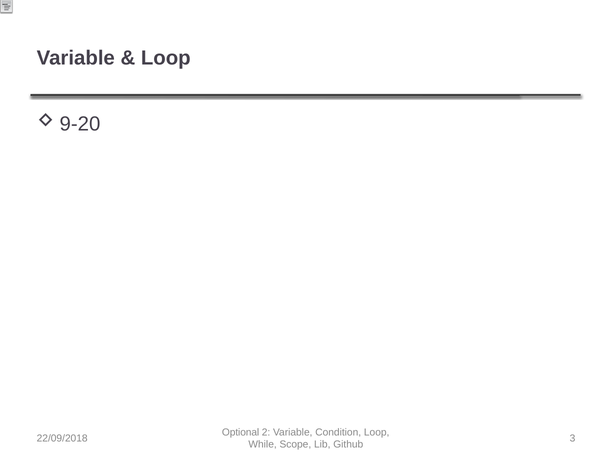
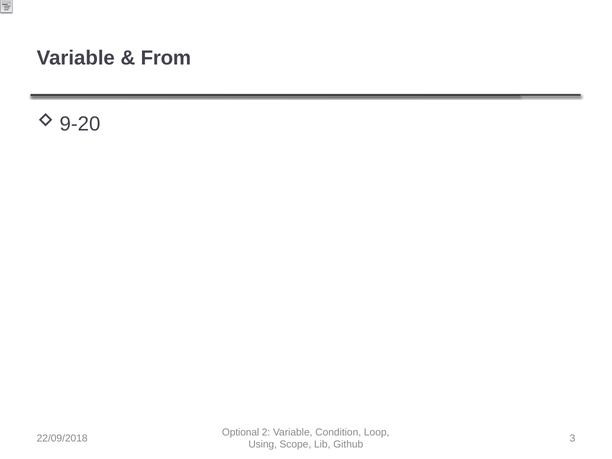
Loop: Loop -> From (166, 58)
While: While -> Using (263, 444)
